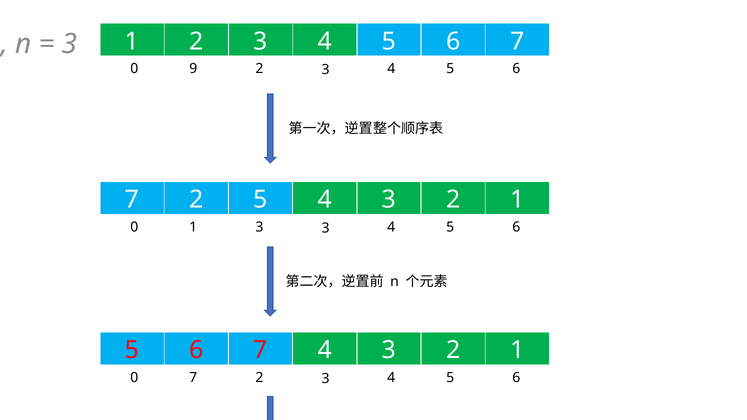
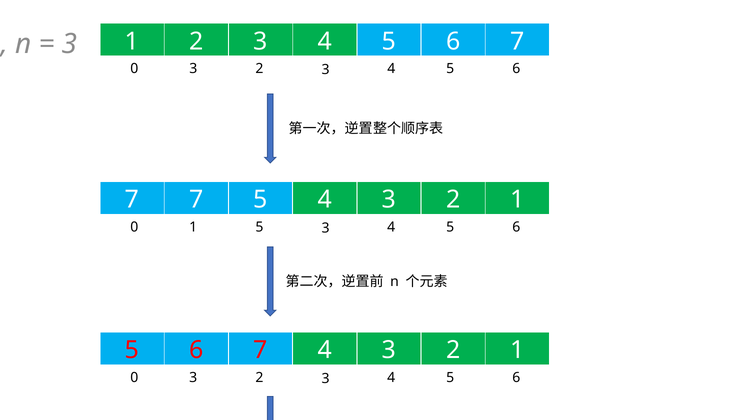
9: 9 -> 3 (193, 69)
2: 2 -> 7 (196, 200)
1 3: 3 -> 5 (259, 227)
7: 7 -> 3 (193, 378)
